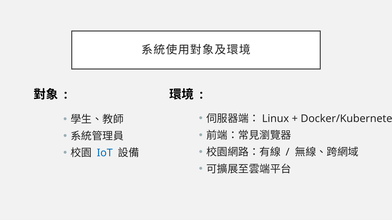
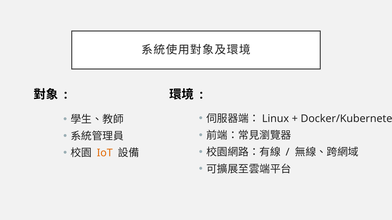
IoT colour: blue -> orange (105, 153)
